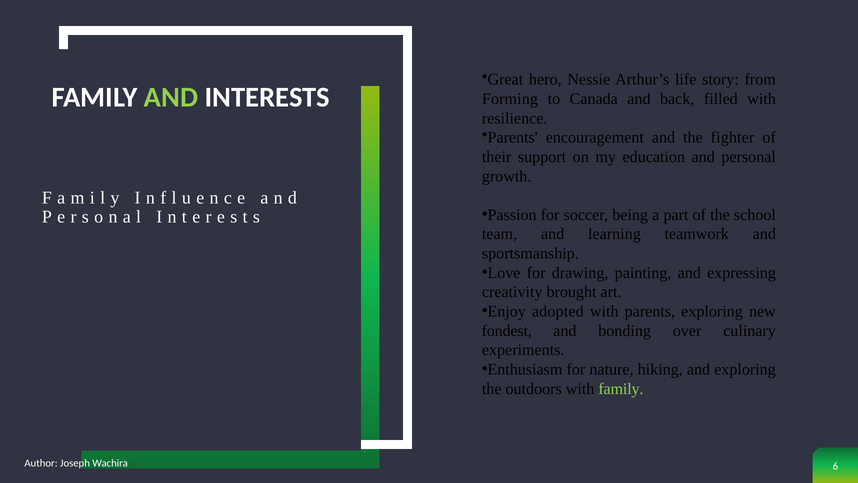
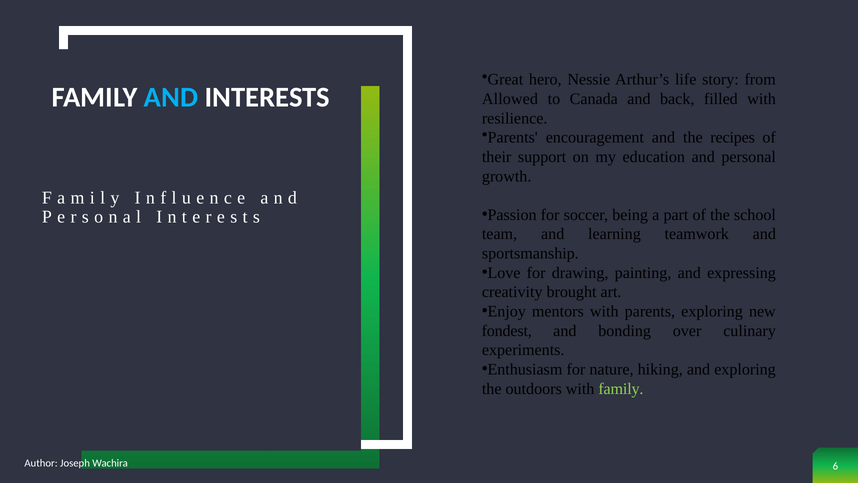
AND colour: light green -> light blue (171, 97)
Forming: Forming -> Allowed (510, 99)
fighter: fighter -> recipes (733, 137)
adopted: adopted -> mentors (558, 311)
